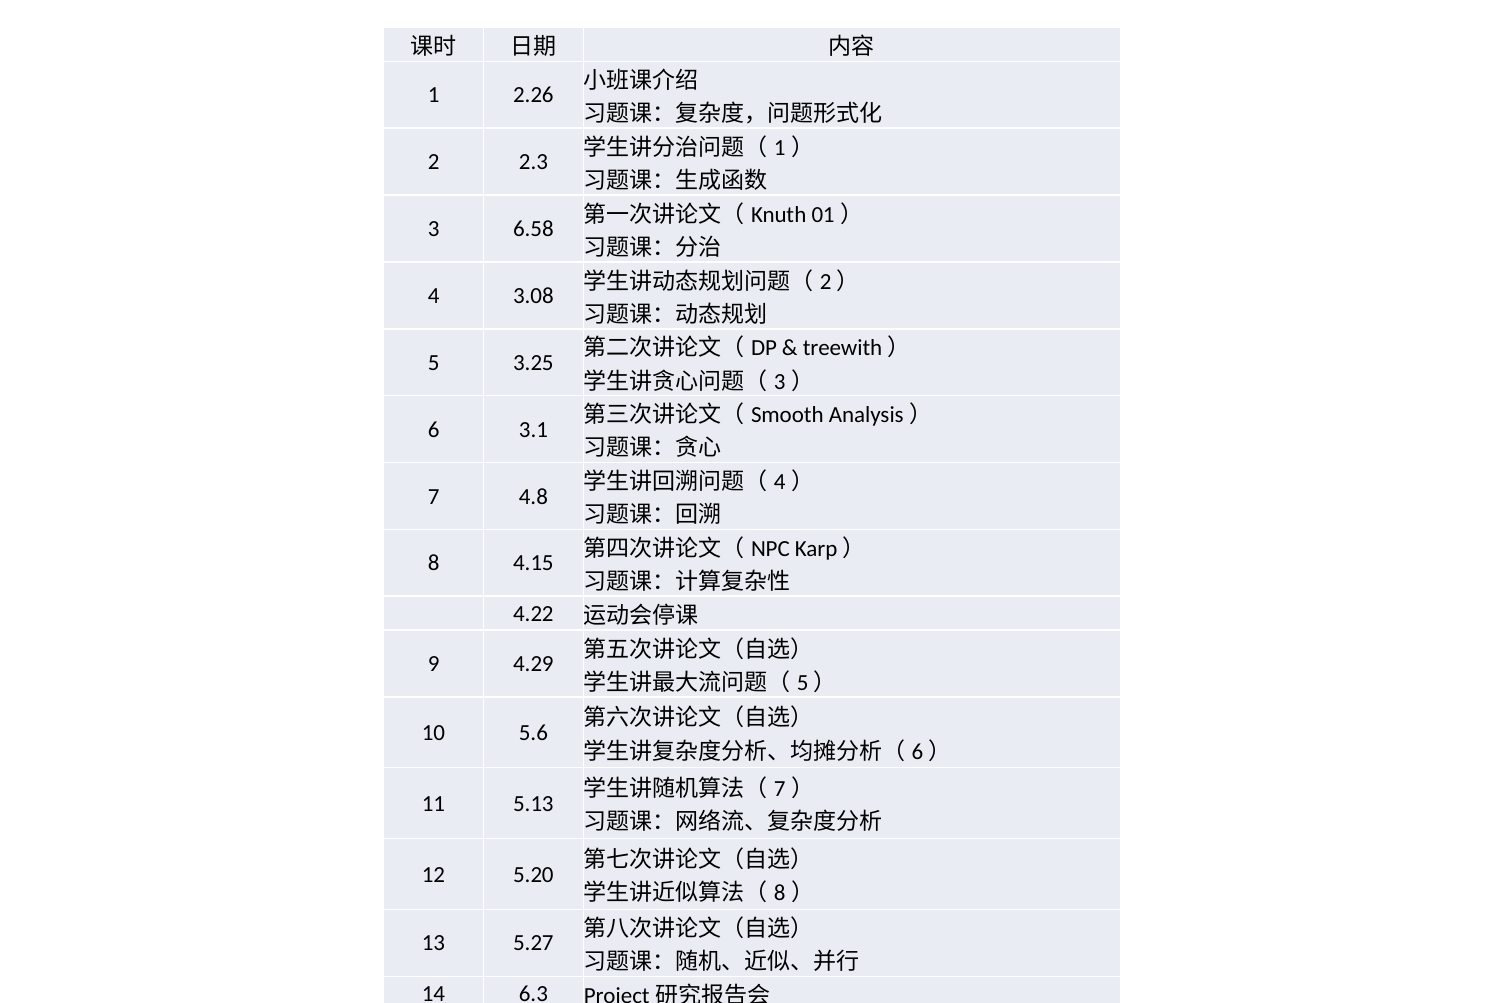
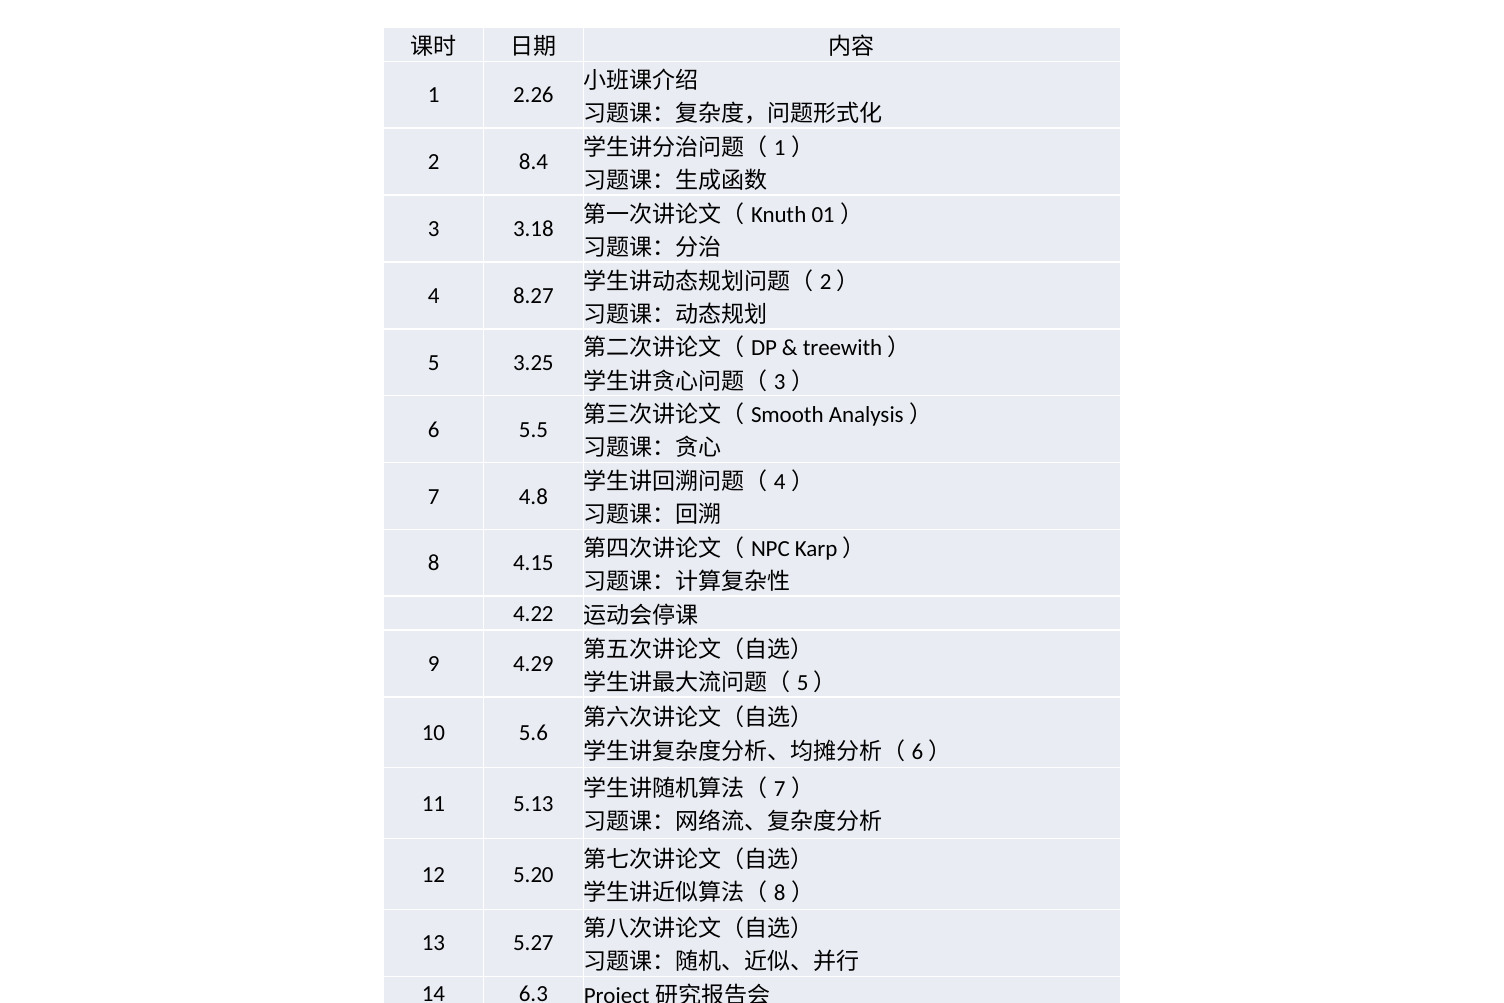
2.3: 2.3 -> 8.4 (534, 162)
6.58: 6.58 -> 3.18 (533, 229)
3.08: 3.08 -> 8.27 (533, 296)
3.1: 3.1 -> 5.5 (534, 429)
